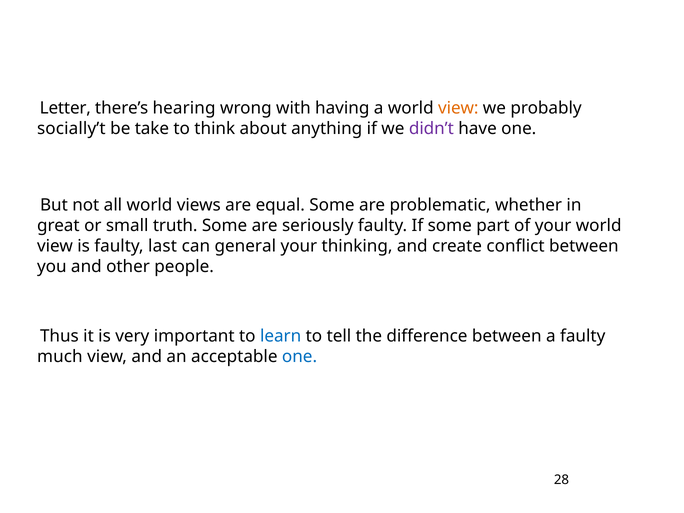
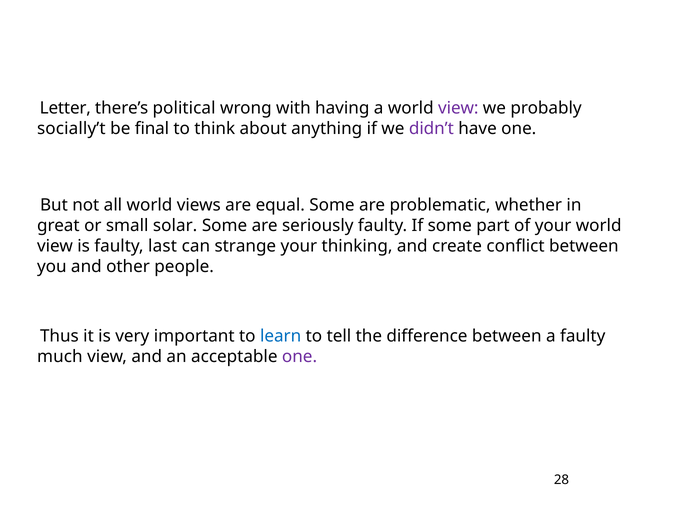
hearing: hearing -> political (184, 108)
view colour: orange -> purple (458, 108)
take: take -> final (152, 129)
truth: truth -> solar (175, 226)
general: general -> strange (245, 246)
one colour: blue -> purple (300, 357)
